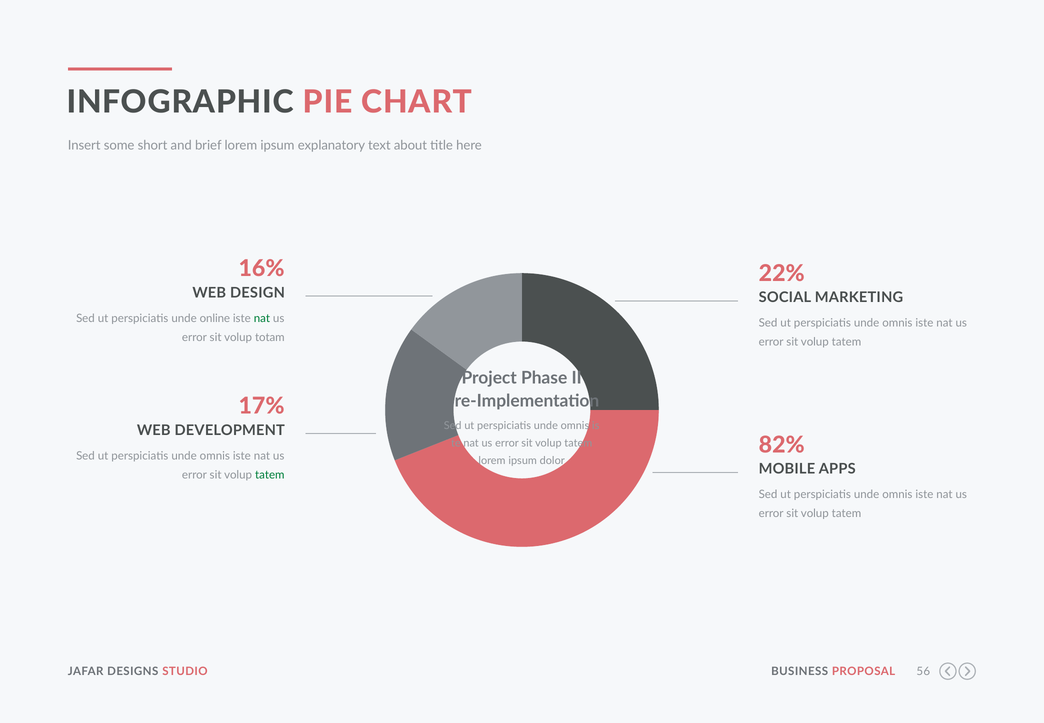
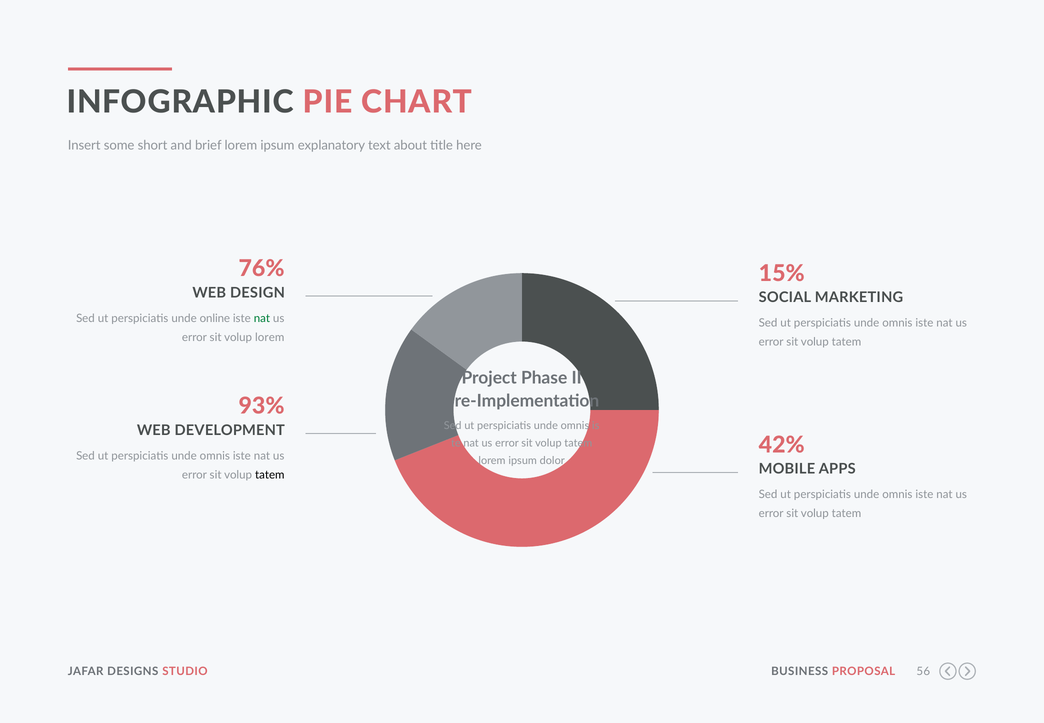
16%: 16% -> 76% (262, 269)
22%: 22% -> 15% (782, 273)
volup totam: totam -> lorem (270, 337)
17%: 17% -> 93% (262, 406)
82%: 82% -> 42% (782, 445)
tatem colour: green -> black (270, 475)
